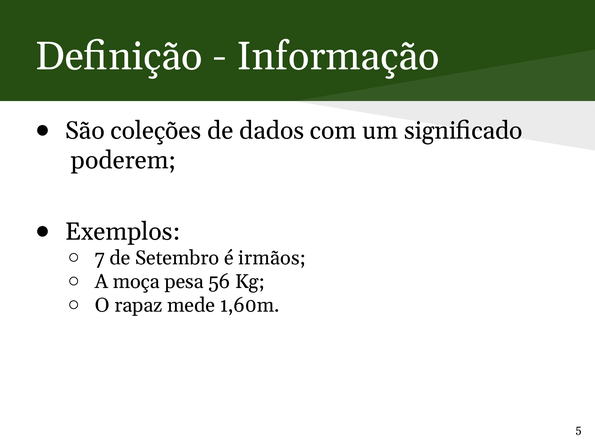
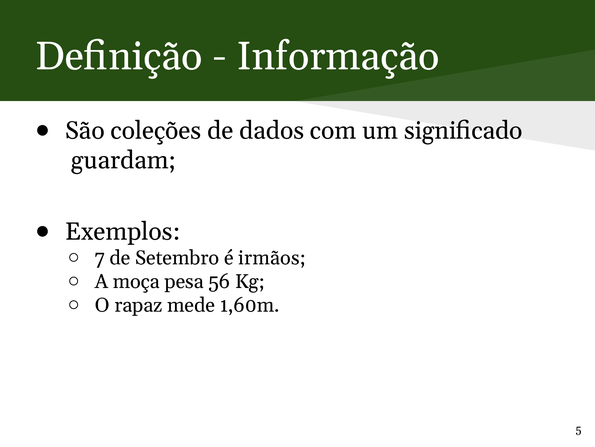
poderem: poderem -> guardam (124, 160)
